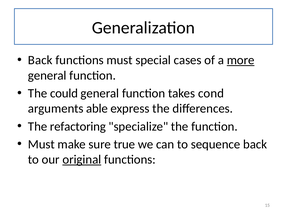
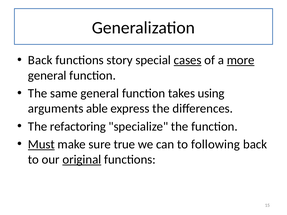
functions must: must -> story (120, 60)
cases underline: none -> present (188, 60)
could: could -> same (64, 93)
cond: cond -> using (211, 93)
Must underline: none -> present (41, 144)
sequence: sequence -> following (215, 144)
